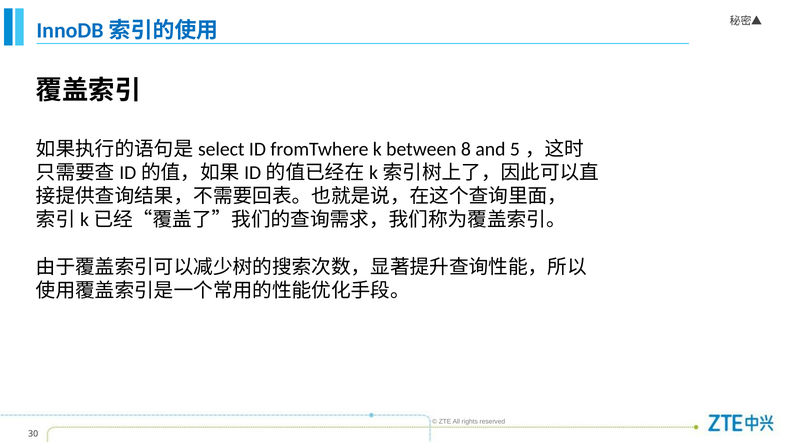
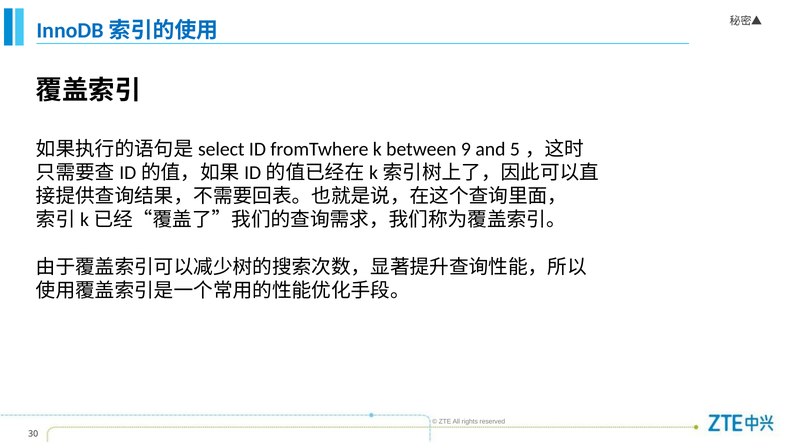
8: 8 -> 9 (466, 149)
